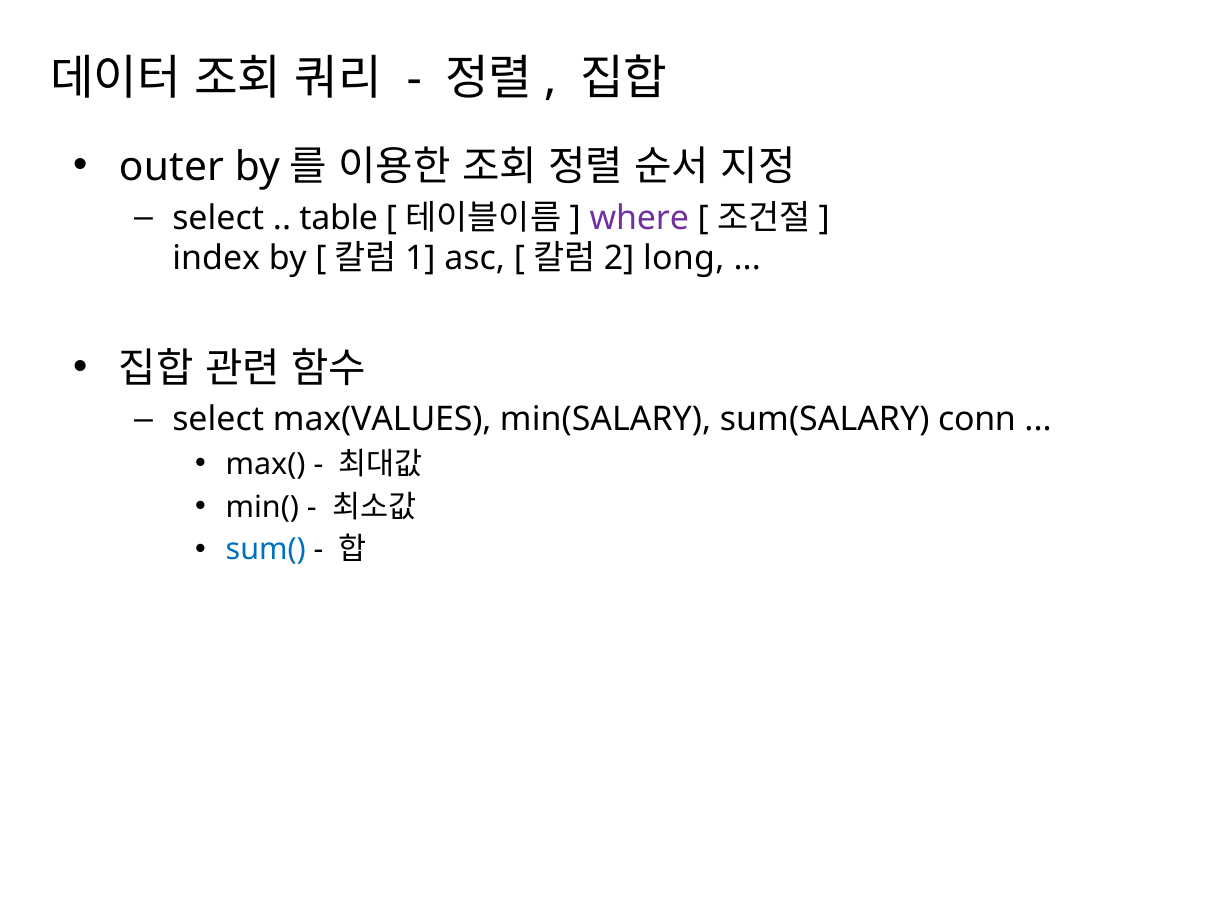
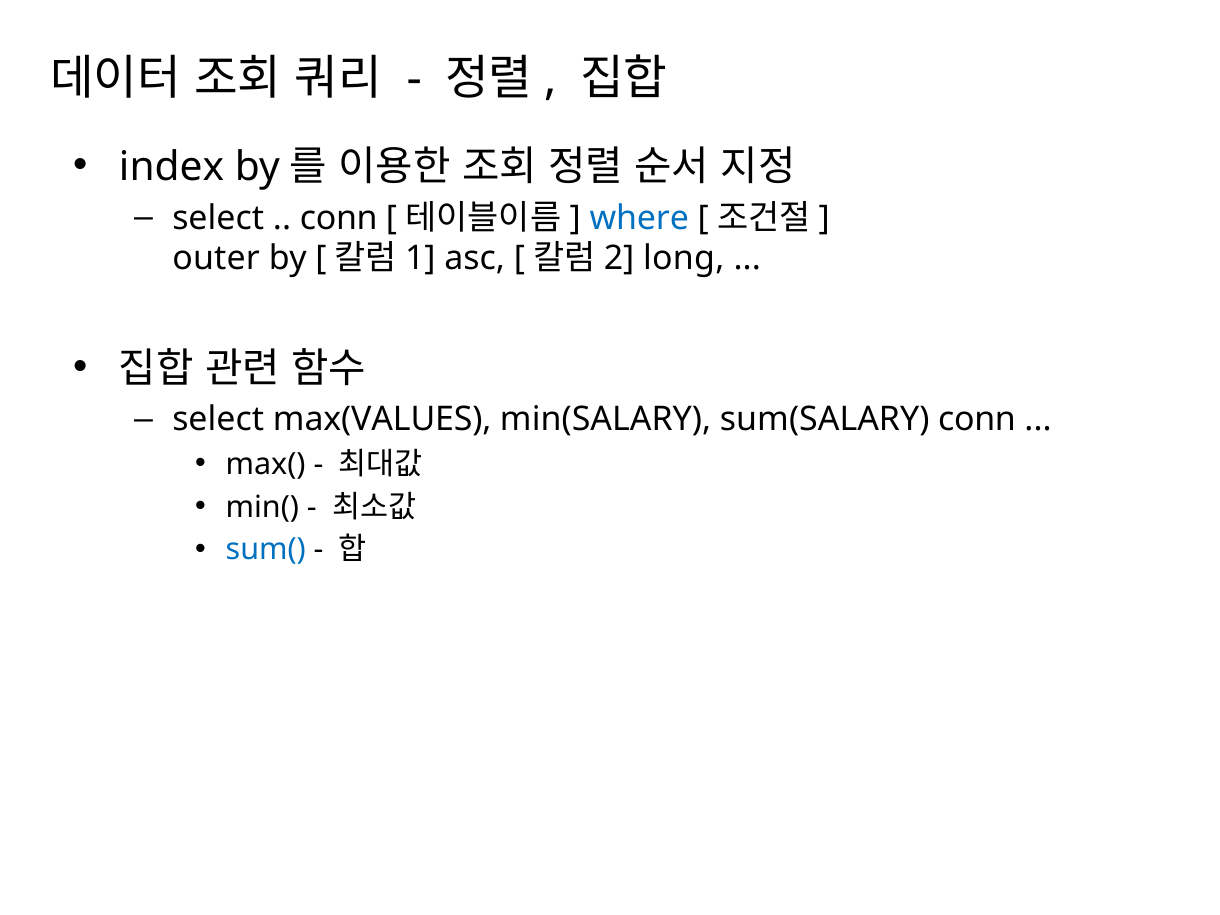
outer: outer -> index (172, 167)
table: table -> conn (339, 218)
where colour: purple -> blue (639, 218)
index: index -> outer (216, 259)
